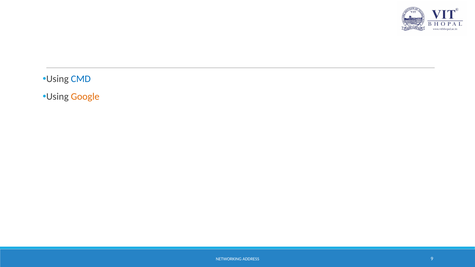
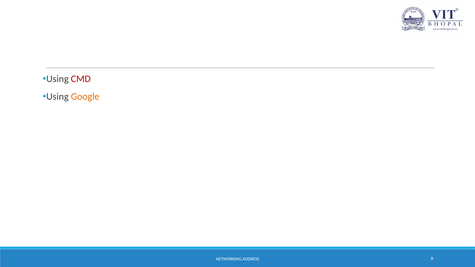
CMD colour: blue -> red (81, 79)
